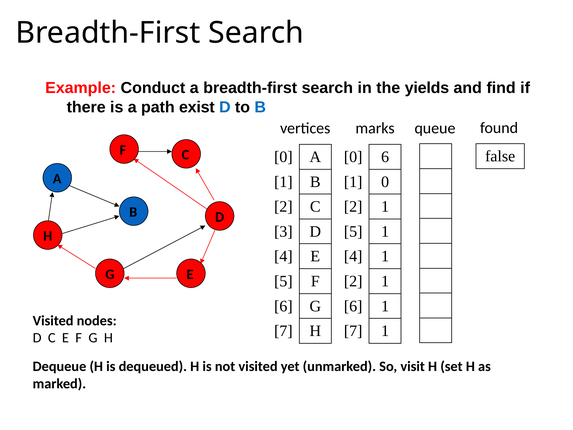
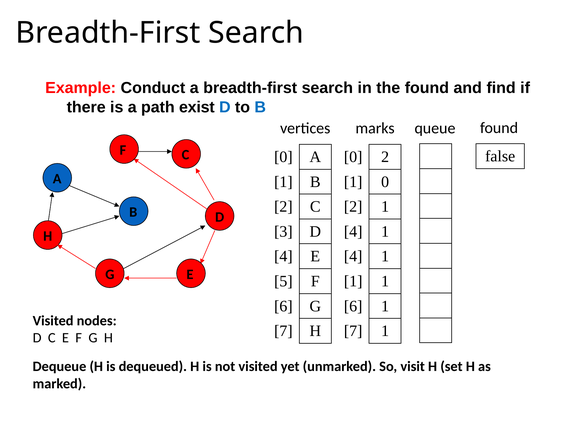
the yields: yields -> found (427, 88)
6: 6 -> 2 (385, 157)
5: 5 -> 4 (353, 231)
2: 2 -> 1 (353, 281)
